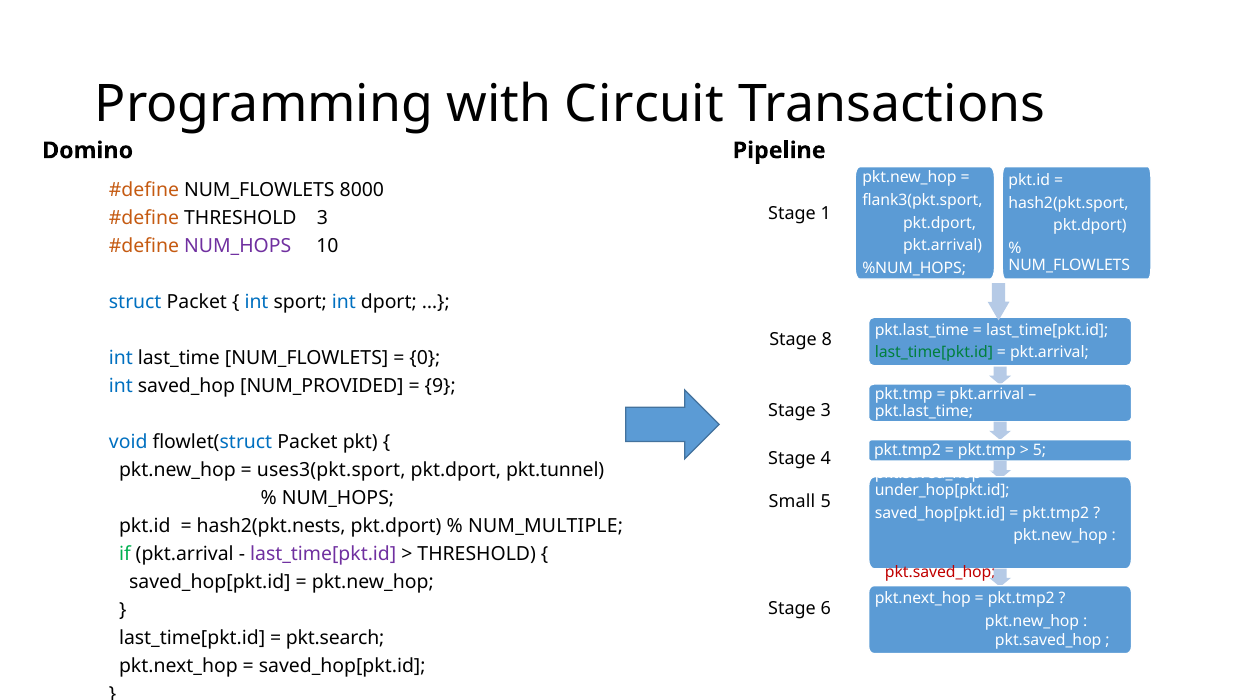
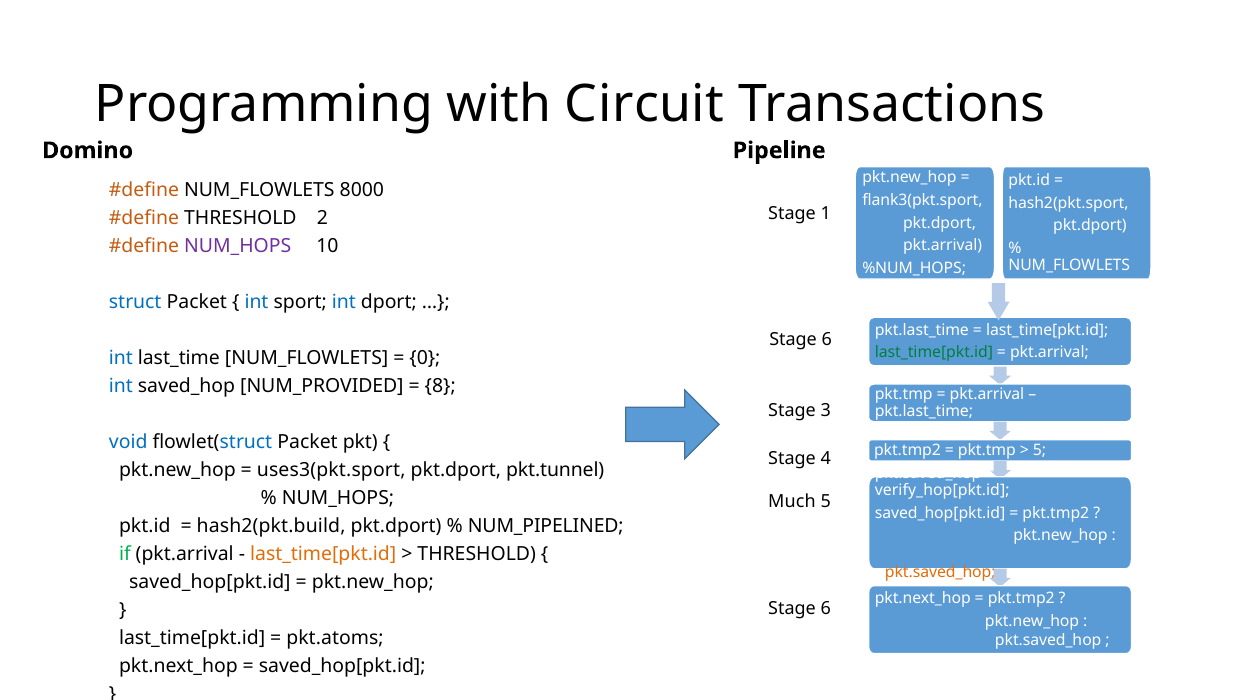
THRESHOLD 3: 3 -> 2 (322, 218)
8: 8 -> 6 (827, 340)
9: 9 -> 8 (440, 386)
under_hop[pkt.id: under_hop[pkt.id -> verify_hop[pkt.id (942, 490)
Small: Small -> Much (792, 502)
hash2(pkt.nests: hash2(pkt.nests -> hash2(pkt.build (271, 526)
NUM_MULTIPLE: NUM_MULTIPLE -> NUM_PIPELINED (546, 526)
last_time[pkt.id colour: purple -> orange (323, 554)
pkt.saved_hop colour: red -> orange (940, 572)
pkt.search: pkt.search -> pkt.atoms (335, 638)
